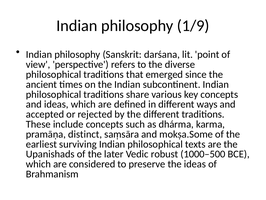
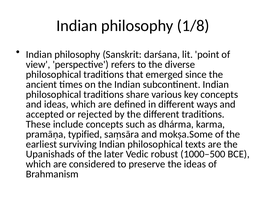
1/9: 1/9 -> 1/8 (193, 26)
distinct: distinct -> typified (85, 134)
